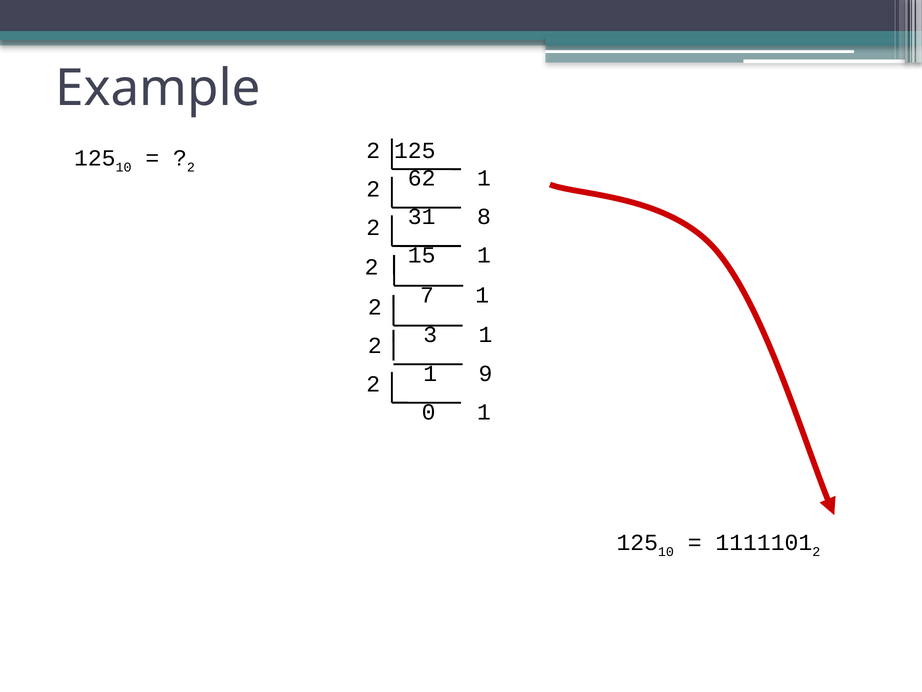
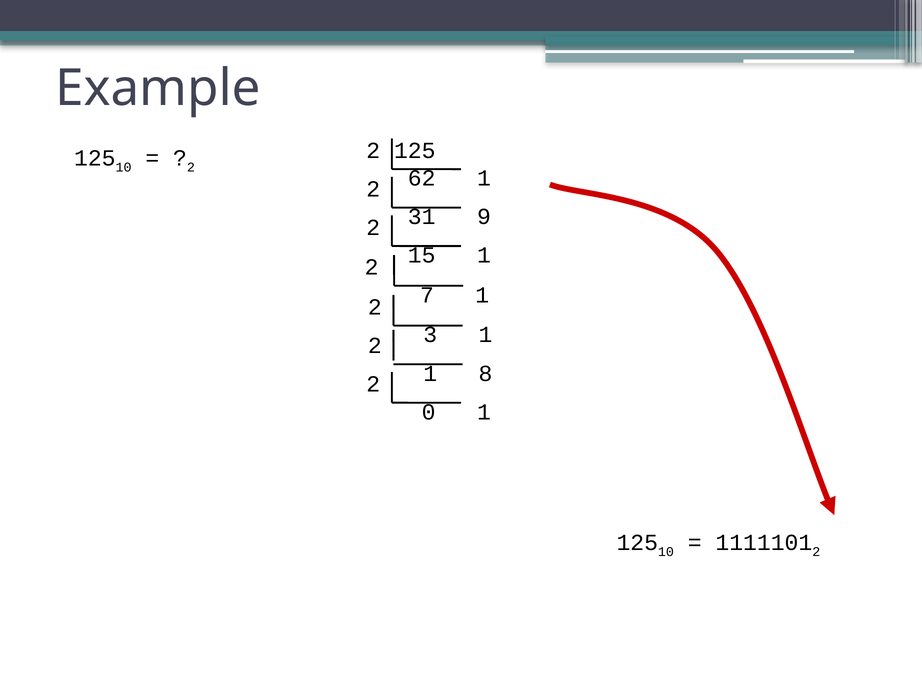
8: 8 -> 9 (484, 217)
9: 9 -> 8 (486, 373)
